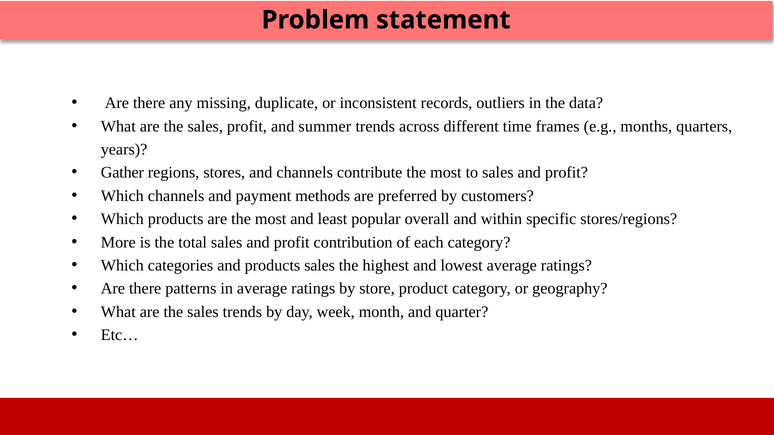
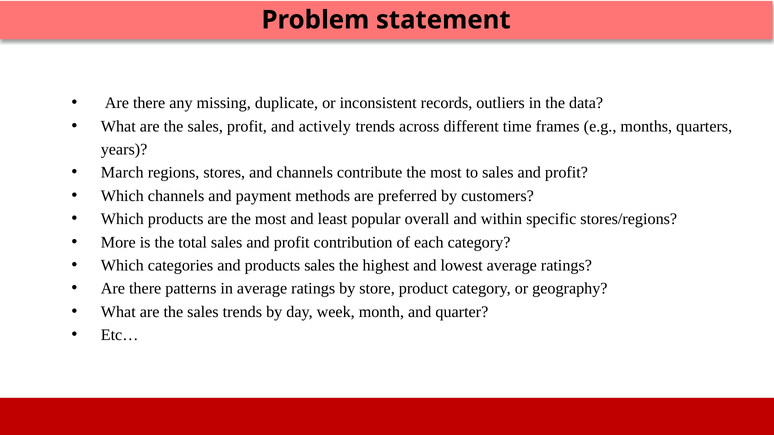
summer: summer -> actively (325, 126)
Gather: Gather -> March (122, 173)
